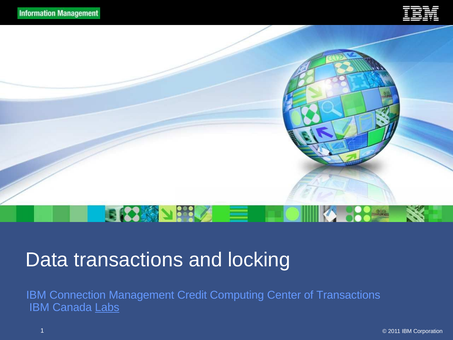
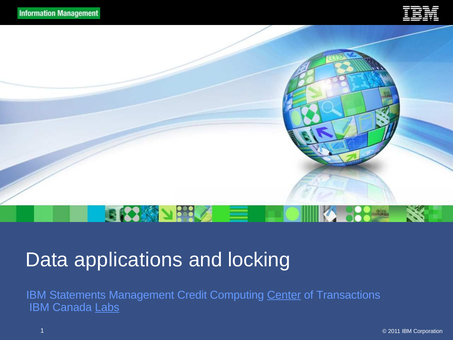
Data transactions: transactions -> applications (128, 260)
Connection: Connection -> Statements (78, 295)
Center underline: none -> present (284, 295)
